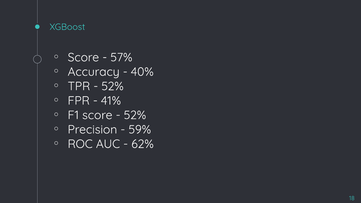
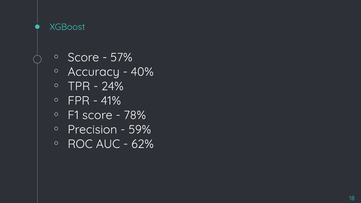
52%: 52% -> 24% (112, 86)
52%: 52% -> 78% (135, 115)
